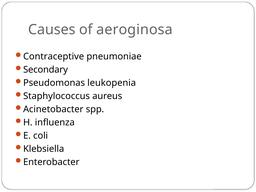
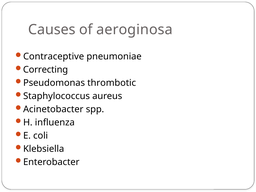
Secondary: Secondary -> Correcting (46, 70)
leukopenia: leukopenia -> thrombotic (112, 83)
